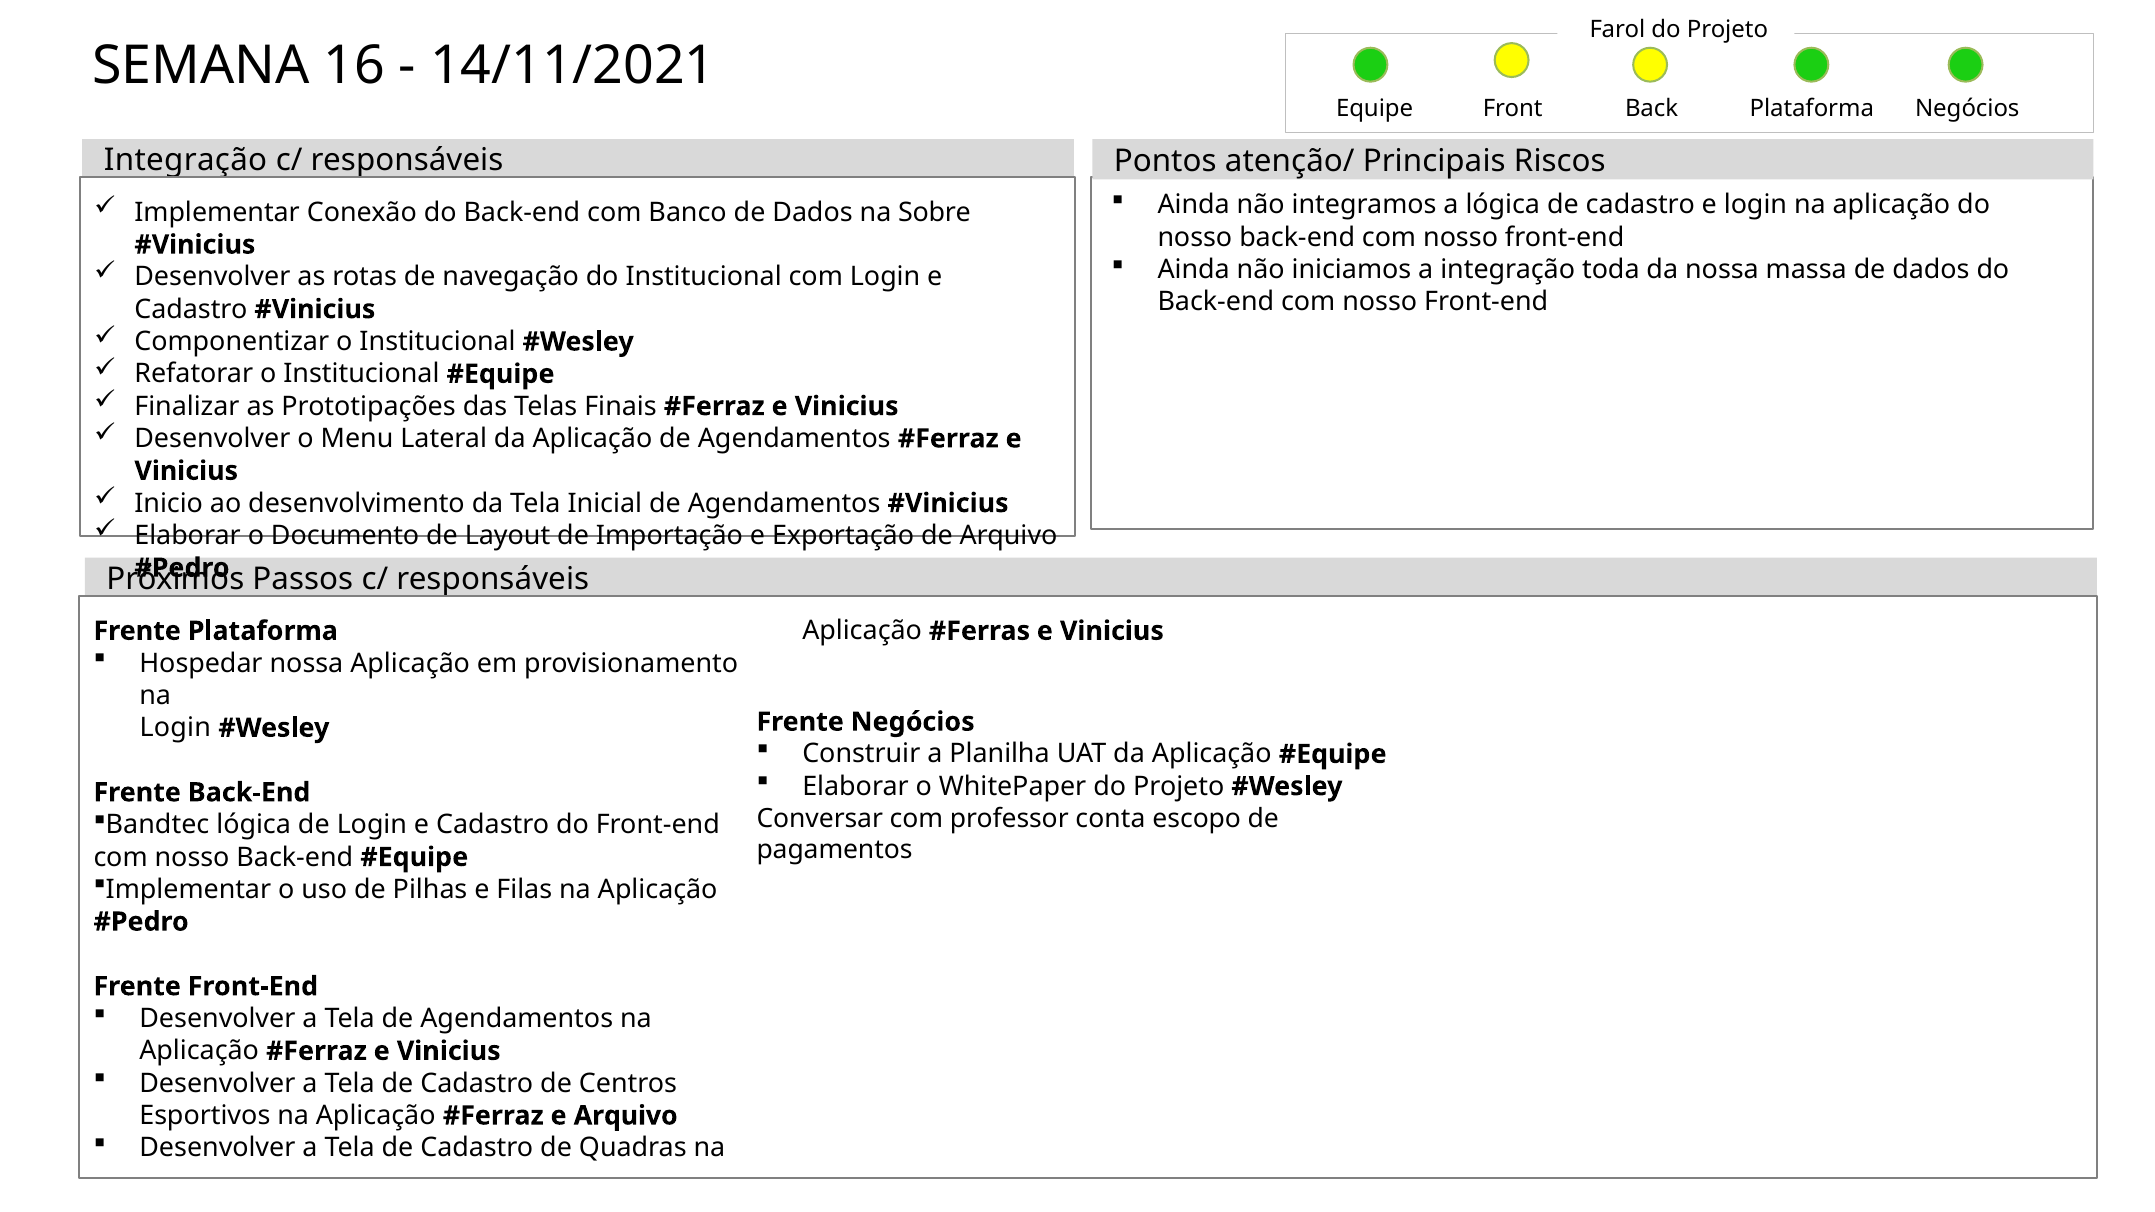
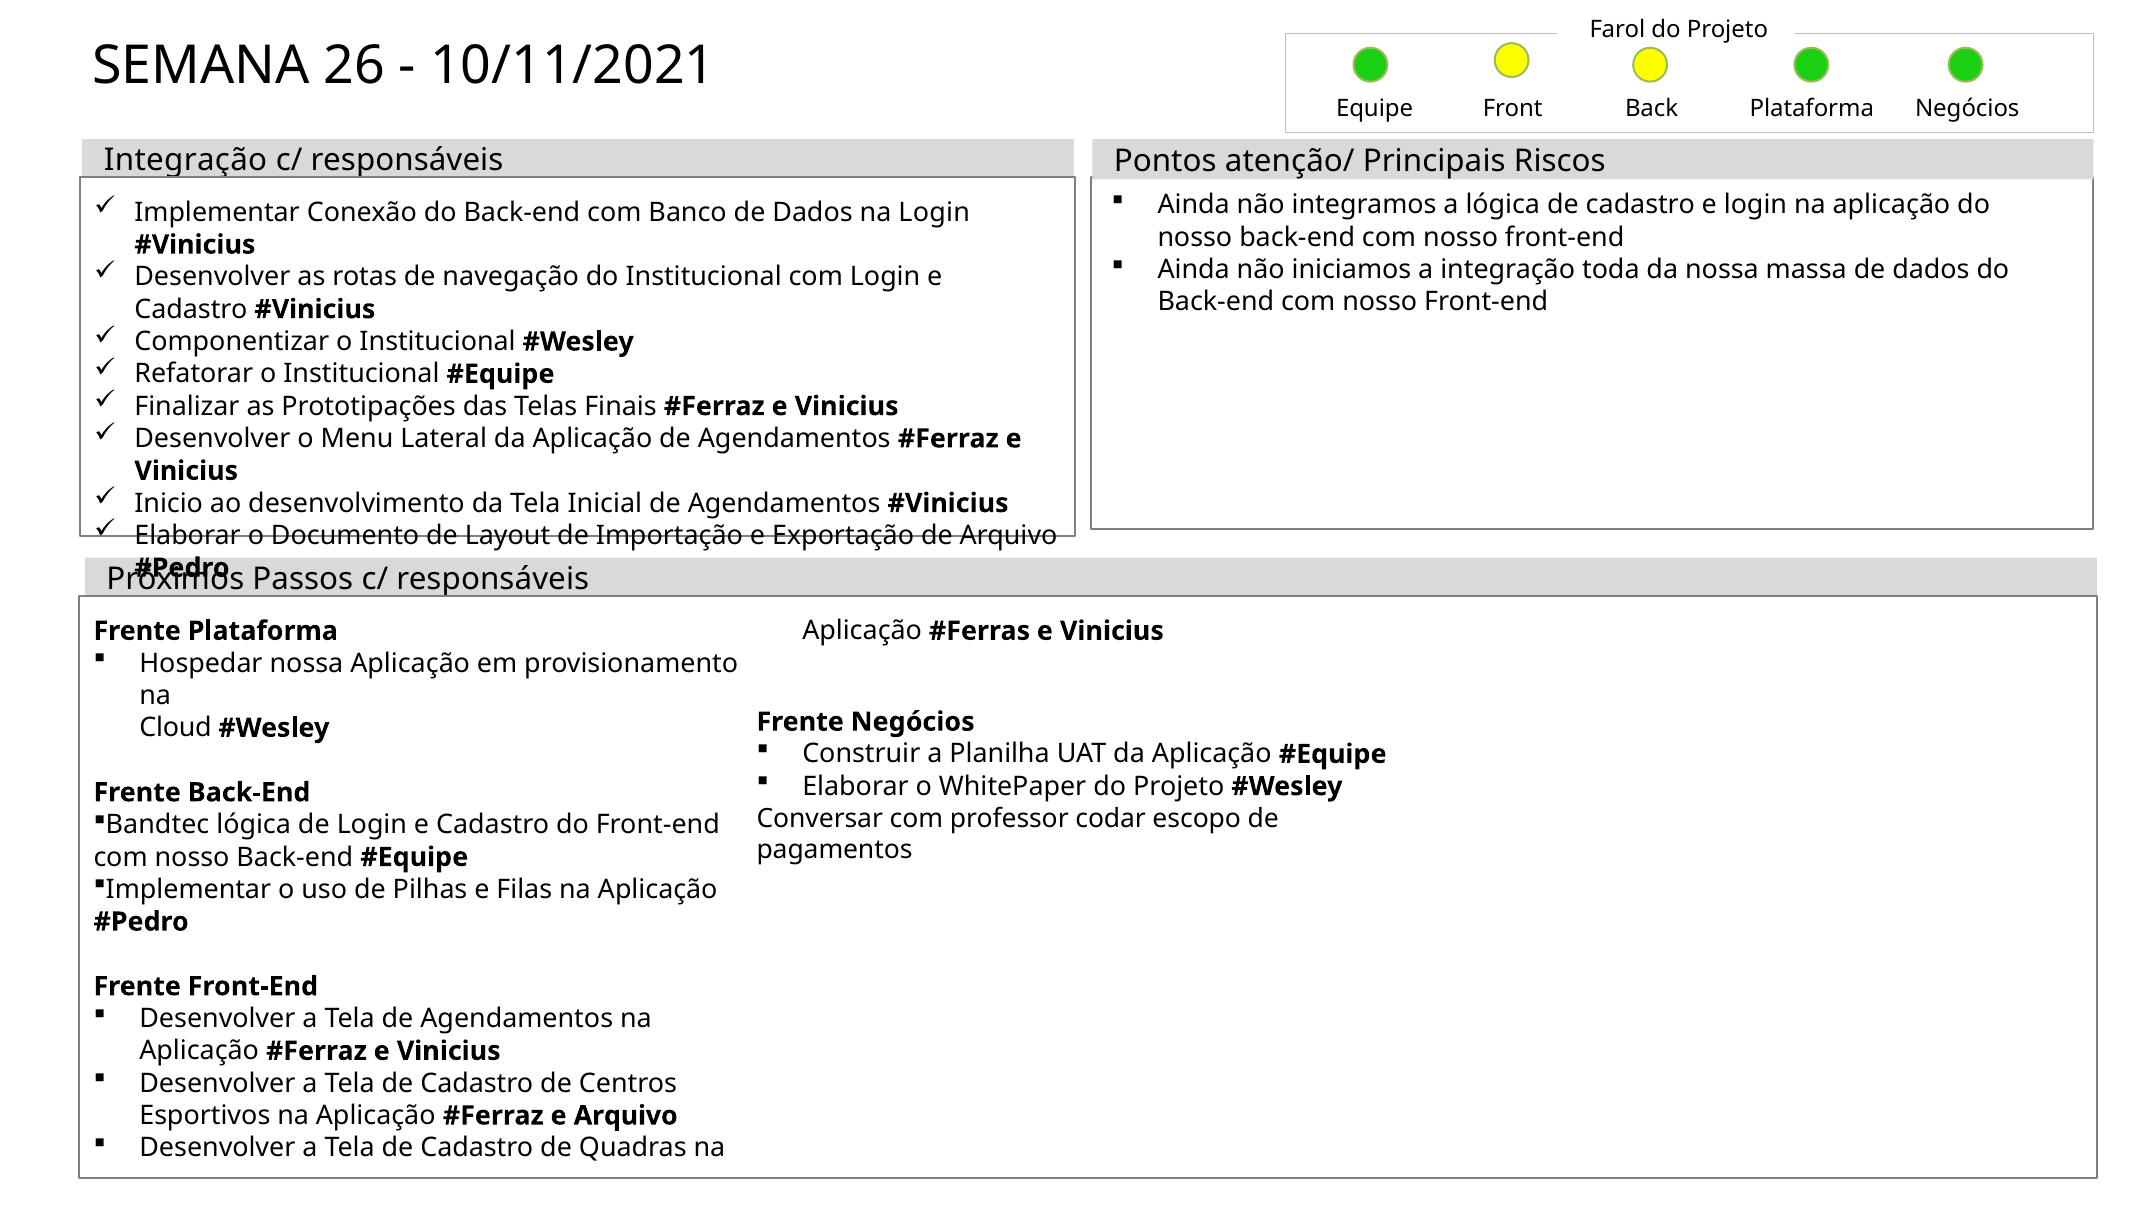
16: 16 -> 26 (354, 66)
14/11/2021: 14/11/2021 -> 10/11/2021 (573, 66)
na Sobre: Sobre -> Login (934, 212)
Login: Login -> Cloud (176, 728)
conta: conta -> codar (1111, 818)
